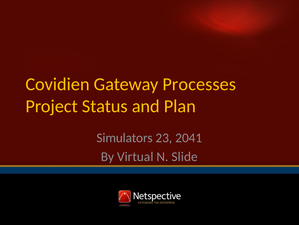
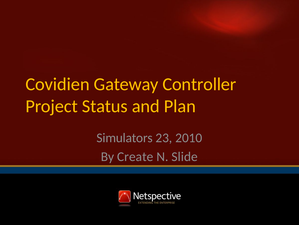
Processes: Processes -> Controller (199, 84)
2041: 2041 -> 2010 (189, 137)
Virtual: Virtual -> Create (135, 156)
